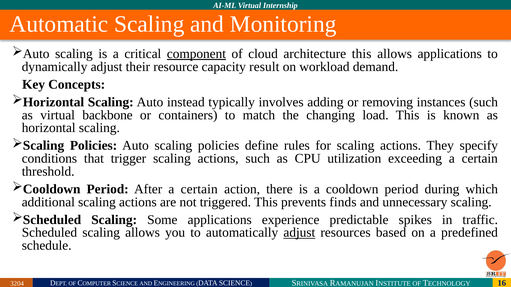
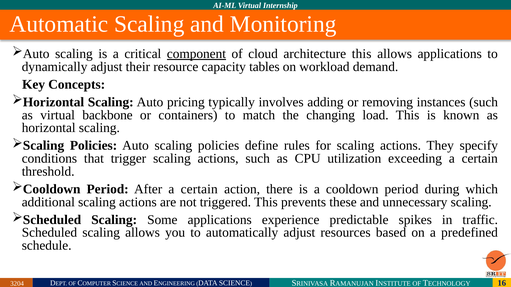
result: result -> tables (264, 67)
instead: instead -> pricing (186, 102)
finds: finds -> these (343, 202)
adjust underline: present -> none (299, 233)
